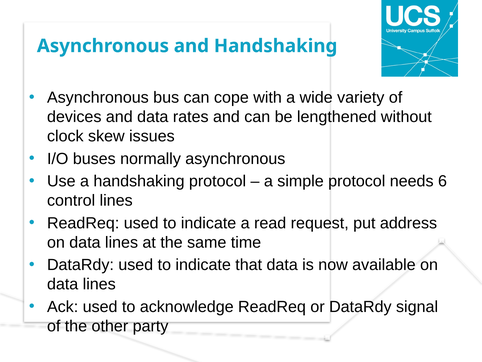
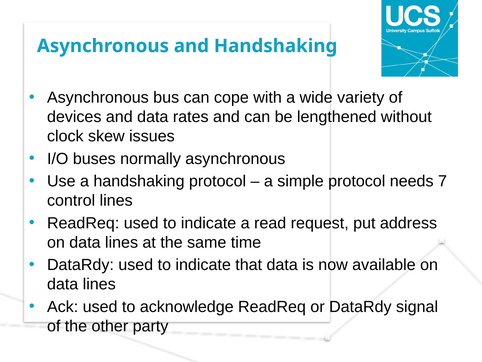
6: 6 -> 7 (442, 181)
